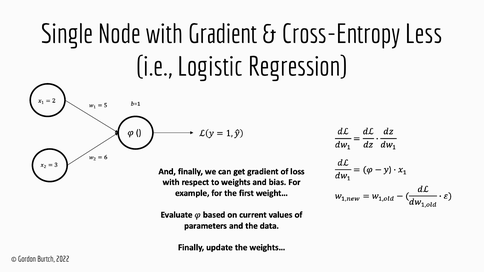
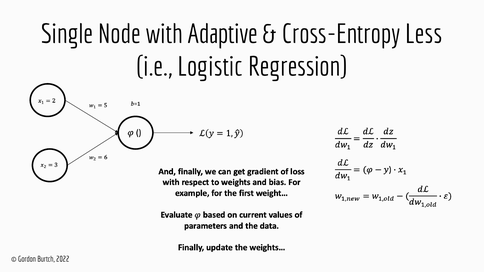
Gradient: Gradient -> Adaptive (223, 34)
